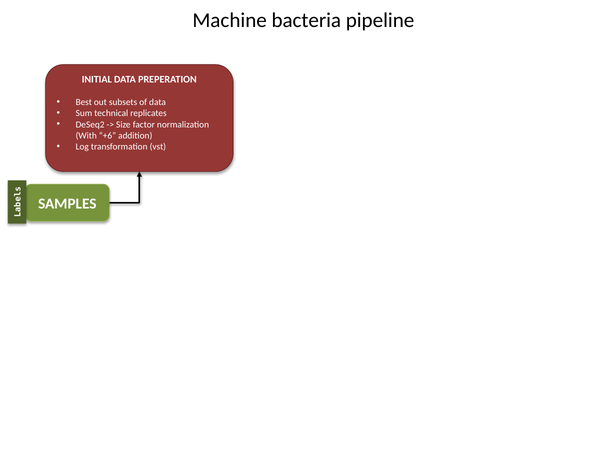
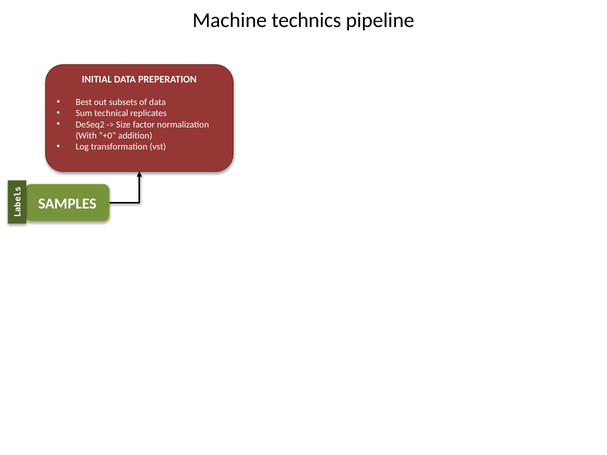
bacteria: bacteria -> technics (306, 20)
+6: +6 -> +0 (107, 136)
